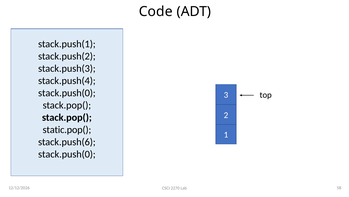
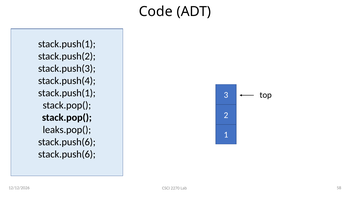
stack.push(0: stack.push(0 -> stack.push(1 (67, 93)
static.pop(: static.pop( -> leaks.pop( (67, 129)
stack.push(0: stack.push(0 -> stack.push(6 (67, 154)
